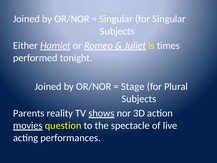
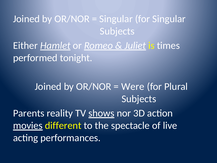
Stage: Stage -> Were (133, 86)
question: question -> different (63, 125)
